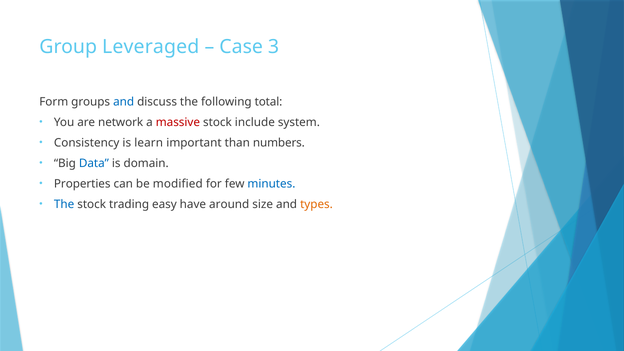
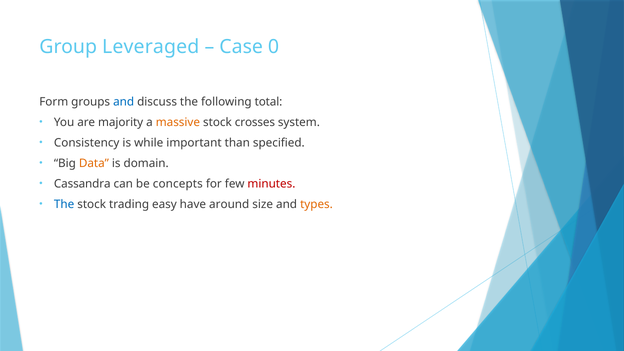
3: 3 -> 0 (274, 47)
network: network -> majority (121, 122)
massive colour: red -> orange (178, 122)
include: include -> crosses (255, 122)
learn: learn -> while (149, 143)
numbers: numbers -> specified (279, 143)
Data colour: blue -> orange (94, 163)
Properties: Properties -> Cassandra (82, 184)
modified: modified -> concepts (178, 184)
minutes colour: blue -> red (271, 184)
